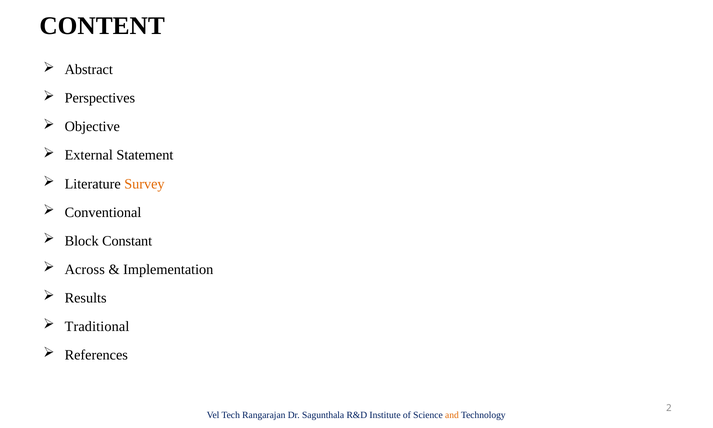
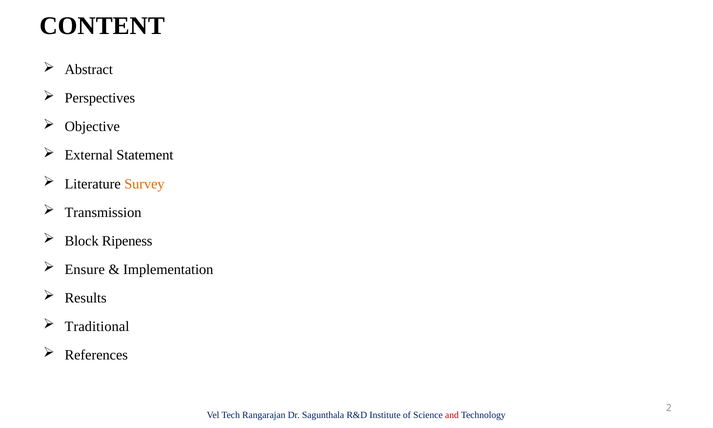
Conventional: Conventional -> Transmission (103, 212)
Constant: Constant -> Ripeness (127, 241)
Across: Across -> Ensure (85, 269)
and colour: orange -> red (452, 415)
